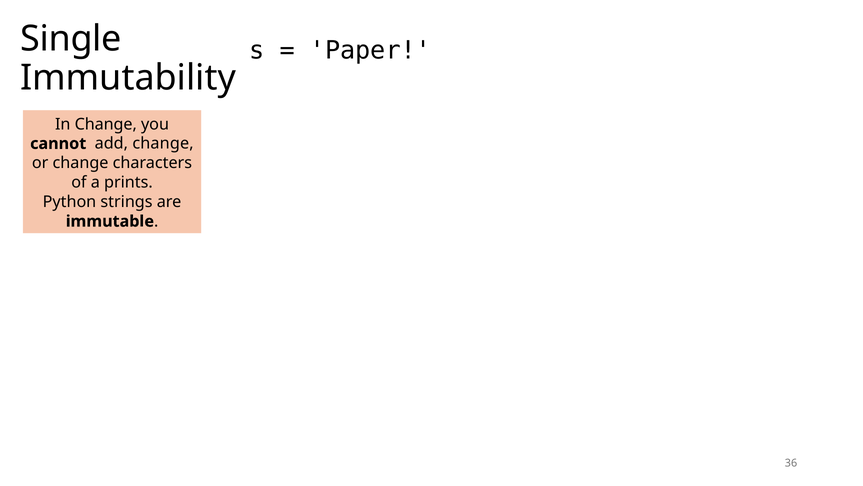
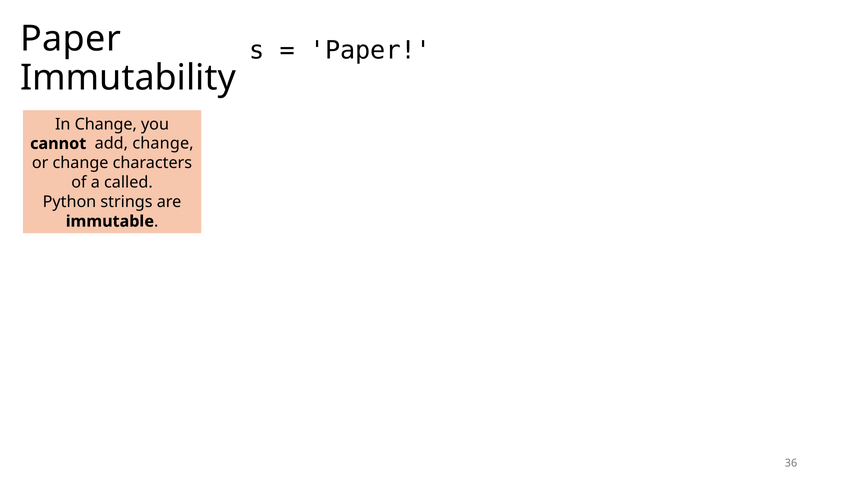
Single: Single -> Paper (71, 39)
prints: prints -> called (128, 182)
